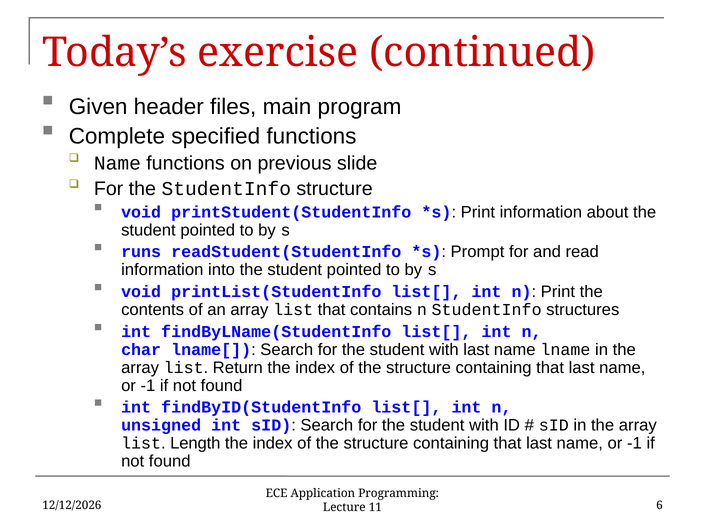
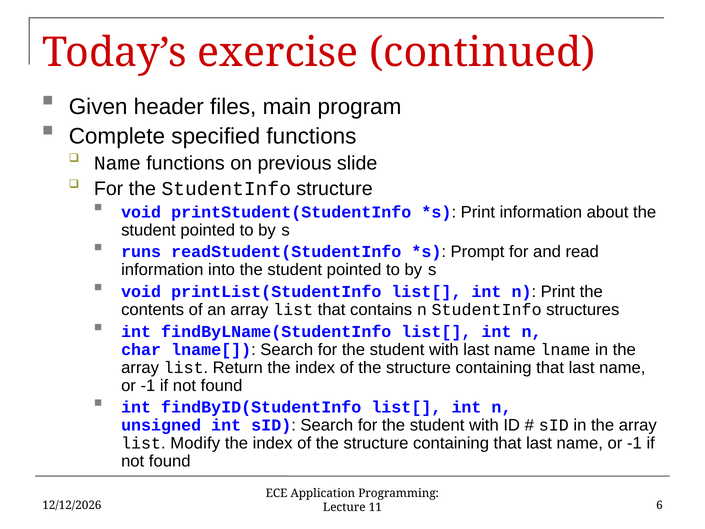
Length: Length -> Modify (195, 443)
